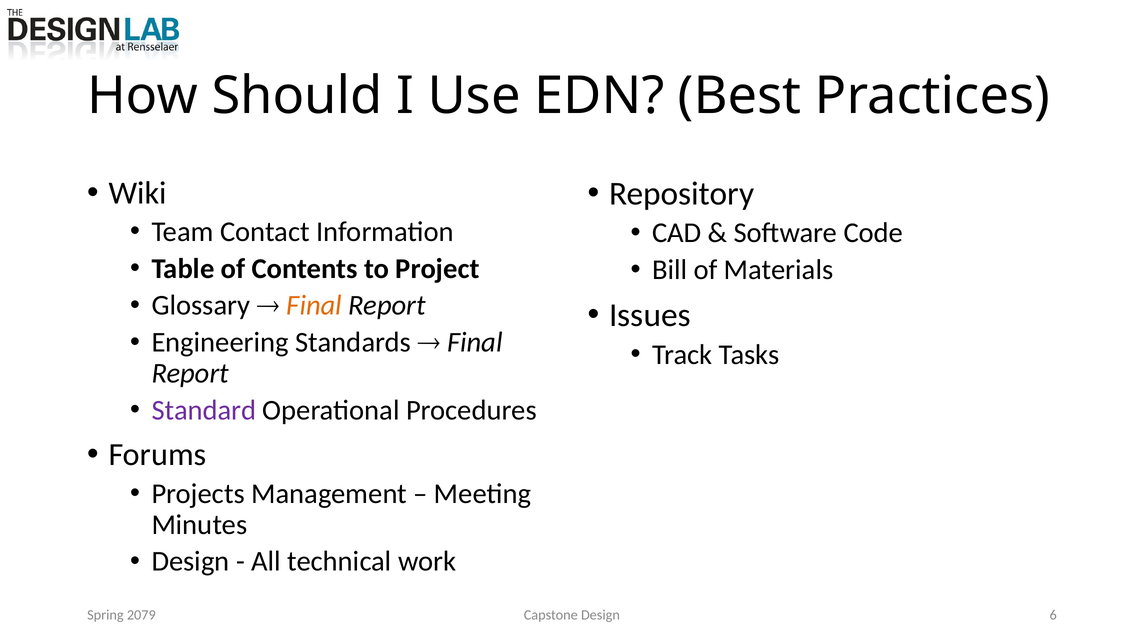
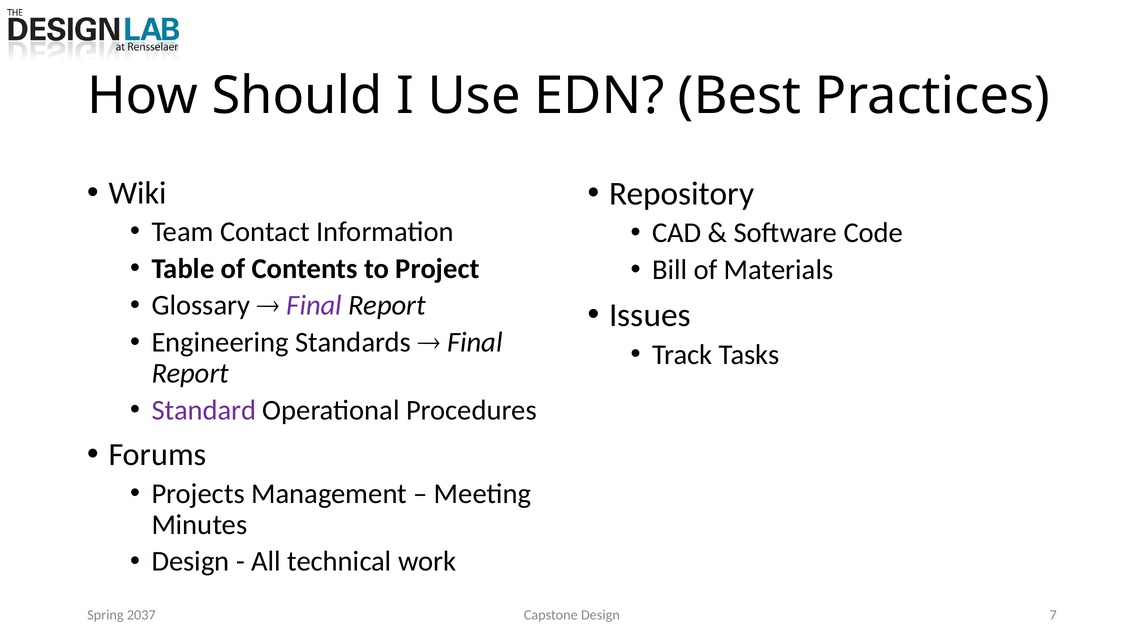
Final colour: orange -> purple (314, 305)
6: 6 -> 7 (1053, 614)
2079: 2079 -> 2037 (141, 615)
